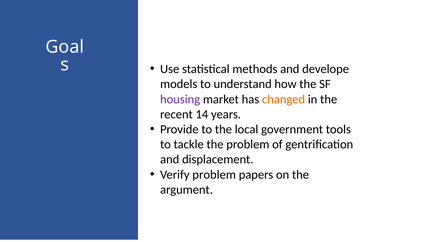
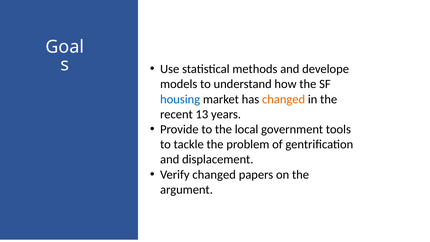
housing colour: purple -> blue (180, 99)
14: 14 -> 13 (202, 114)
Verify problem: problem -> changed (214, 174)
